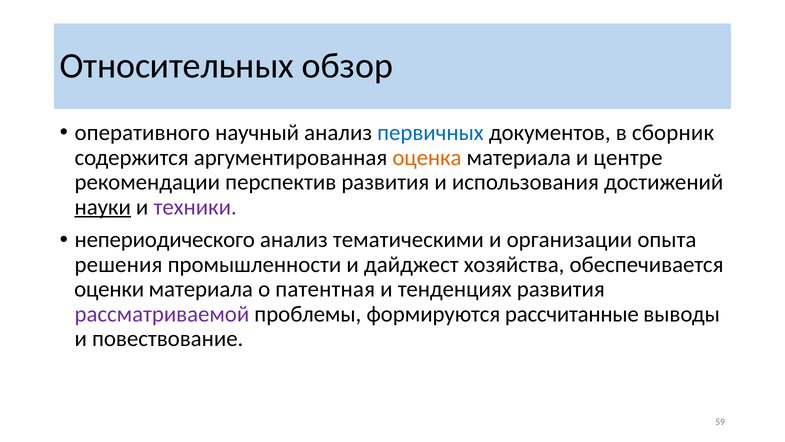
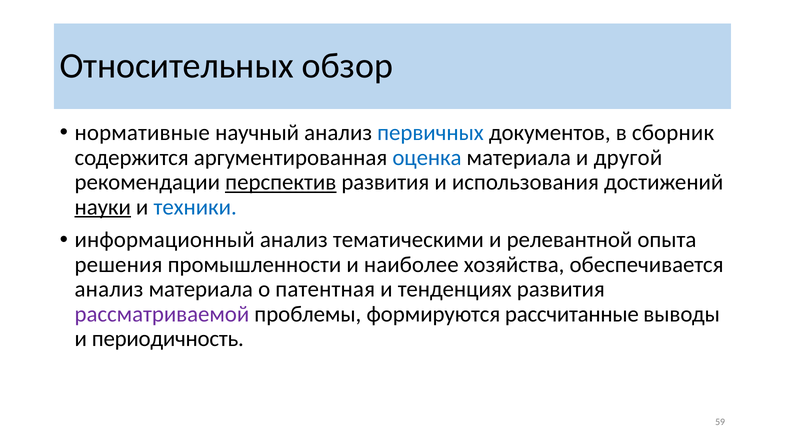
оперативного: оперативного -> нормативные (142, 133)
оценка colour: orange -> blue (427, 157)
центре: центре -> другой (628, 157)
перспектив underline: none -> present (281, 182)
техники colour: purple -> blue (195, 207)
непериодического: непериодического -> информационный (165, 240)
организации: организации -> релевантной (569, 240)
дайджест: дайджест -> наиболее (411, 264)
оценки: оценки -> анализ (109, 289)
повествование: повествование -> периодичность (168, 338)
